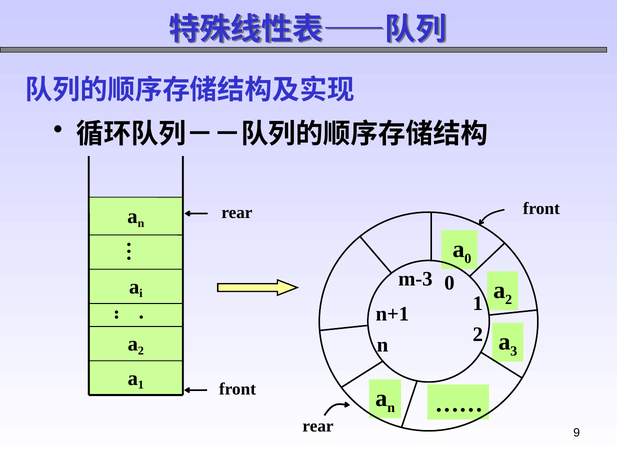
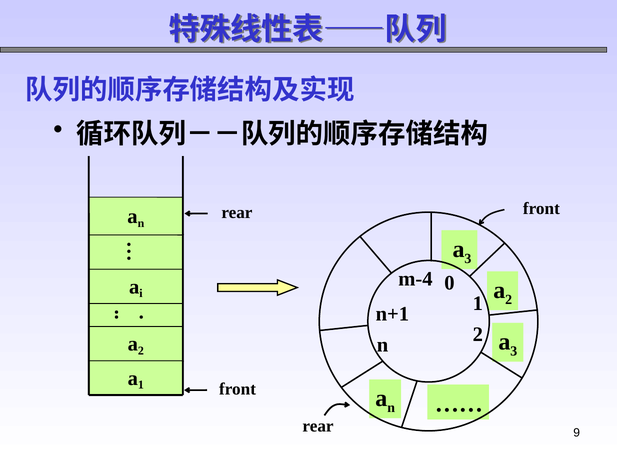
0: 0 -> 3 (468, 259)
m-3: m-3 -> m-4 (415, 279)
